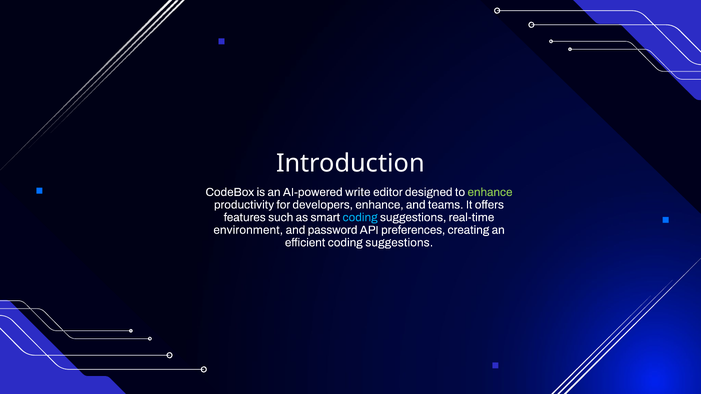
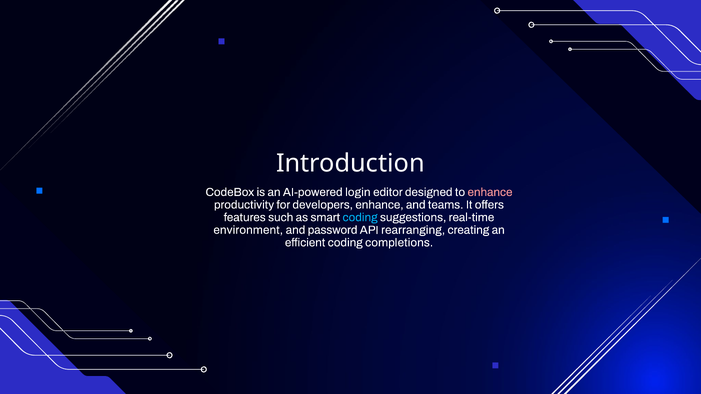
write: write -> login (358, 192)
enhance colour: light green -> pink (490, 192)
preferences: preferences -> rearranging (413, 230)
efficient coding suggestions: suggestions -> completions (399, 243)
